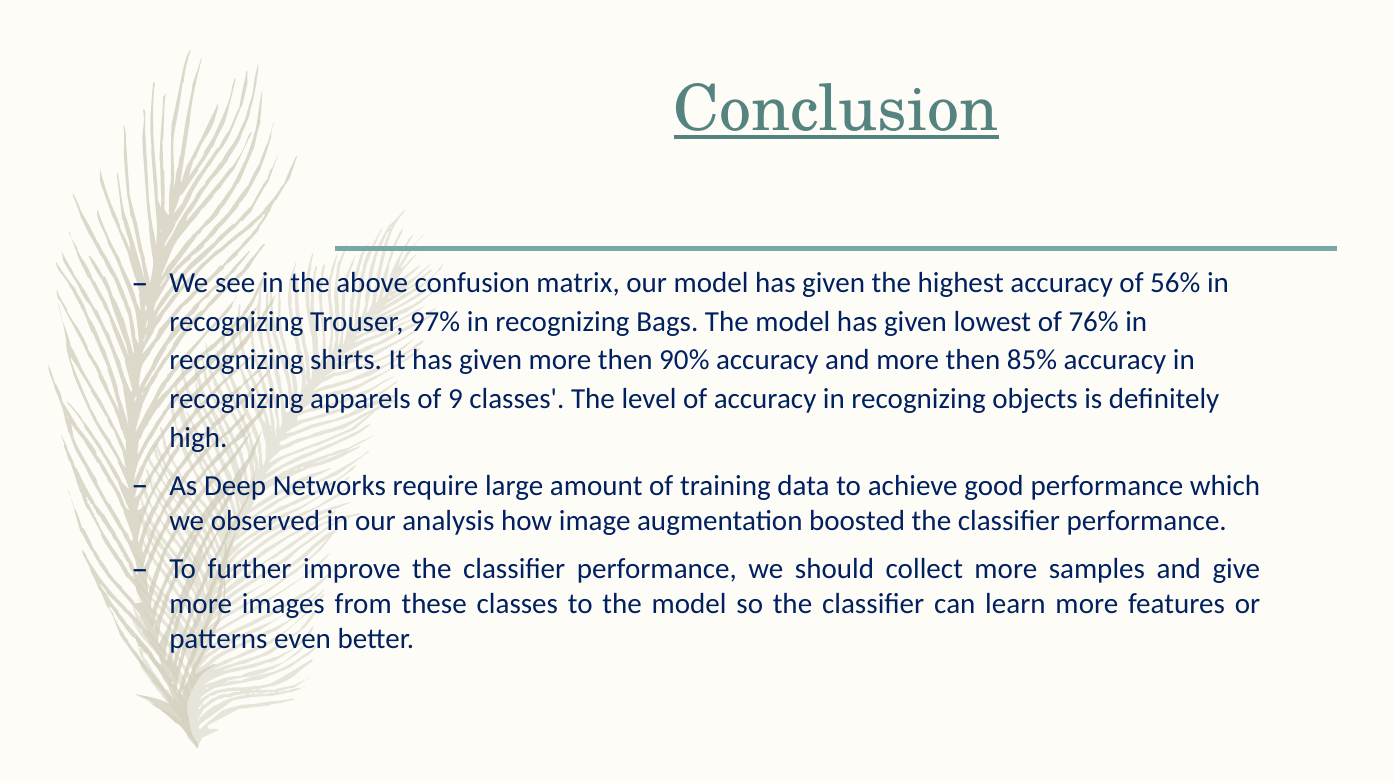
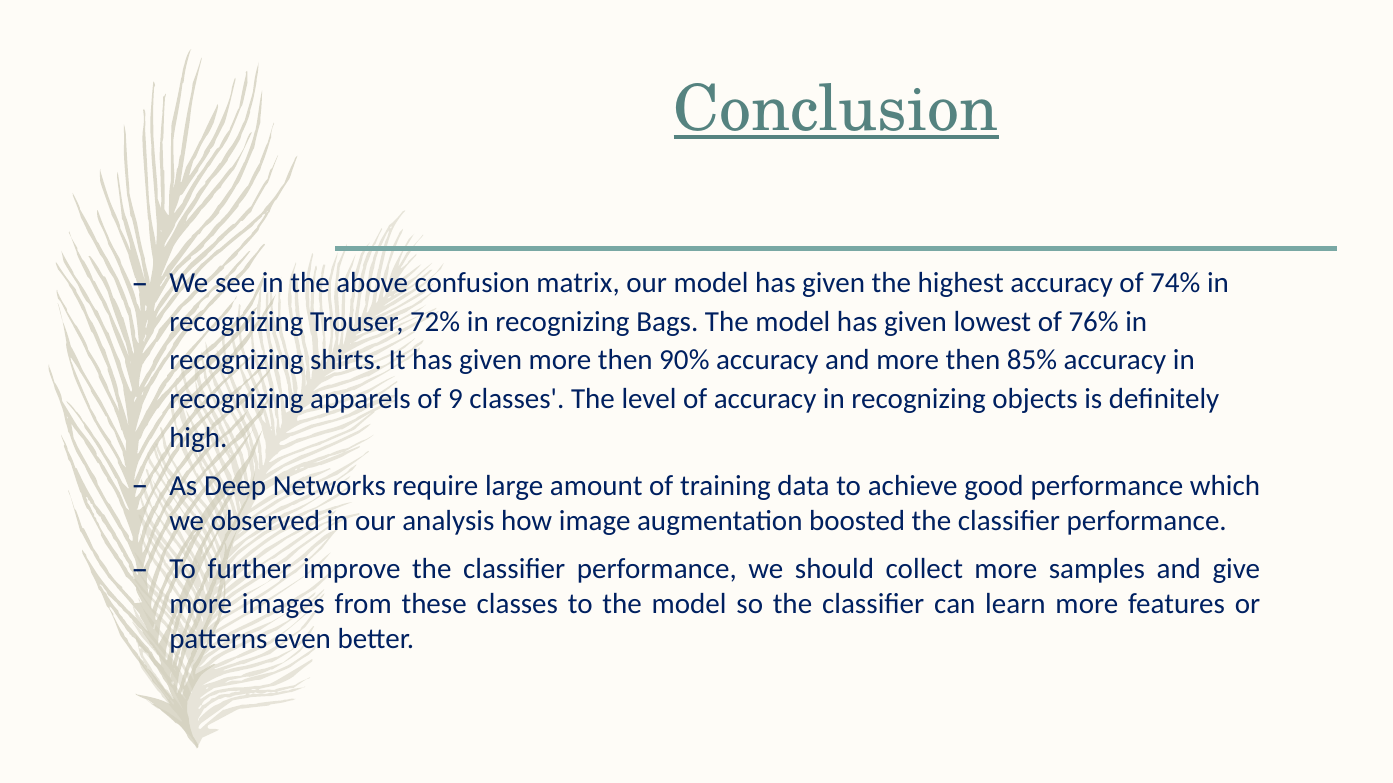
56%: 56% -> 74% (1175, 283)
97%: 97% -> 72% (435, 322)
